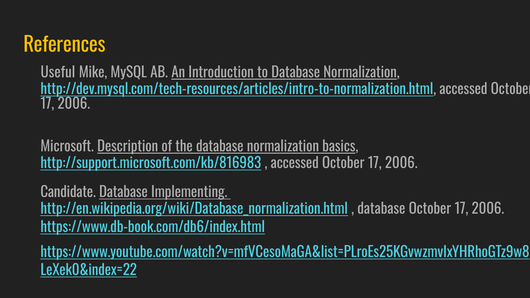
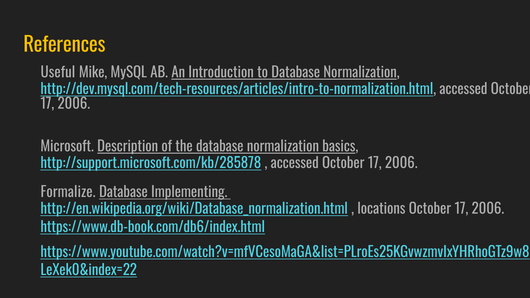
http://support.microsoft.com/kb/816983: http://support.microsoft.com/kb/816983 -> http://support.microsoft.com/kb/285878 (151, 163)
Candidate: Candidate -> Formalize (68, 192)
database: database -> locations (381, 209)
